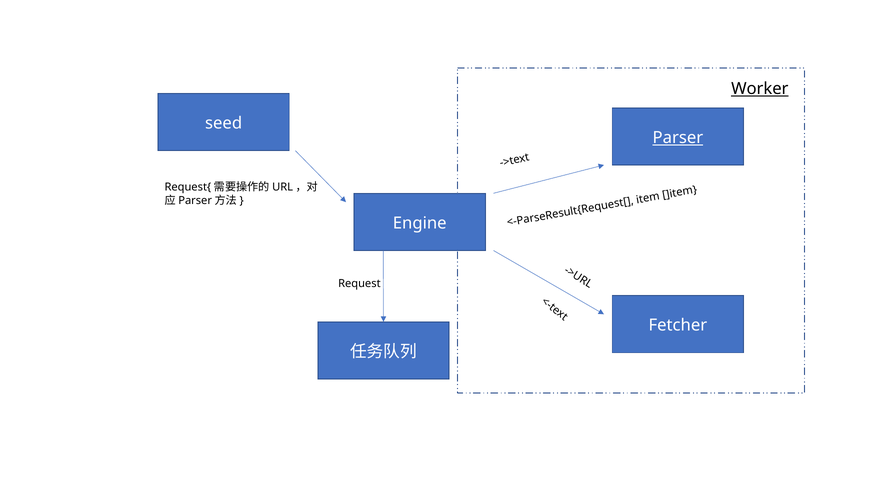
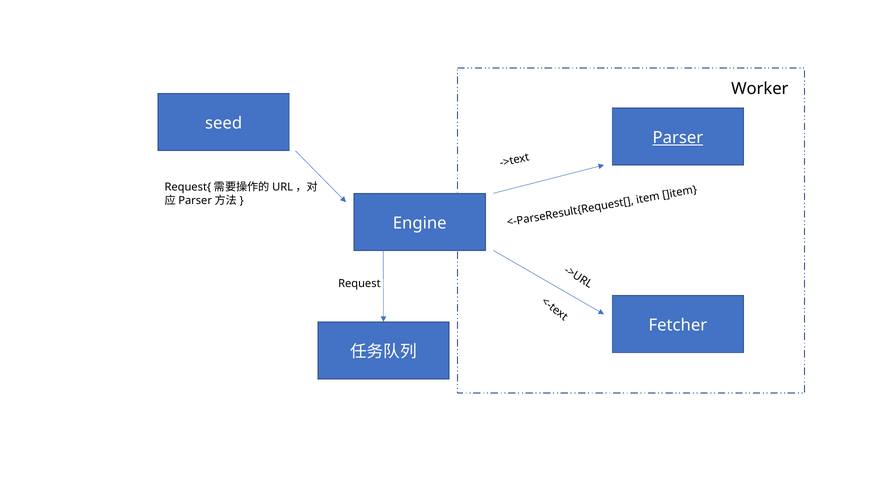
Worker underline: present -> none (760, 89)
